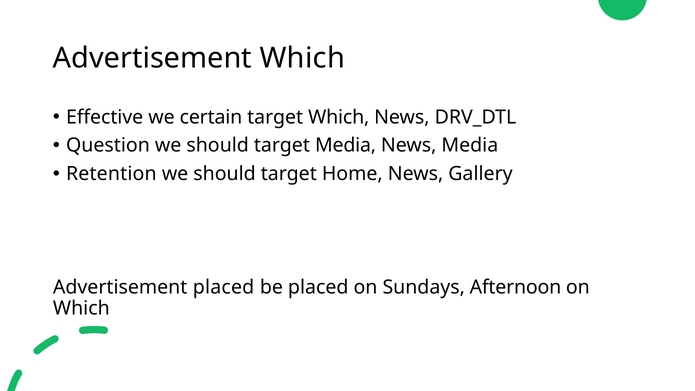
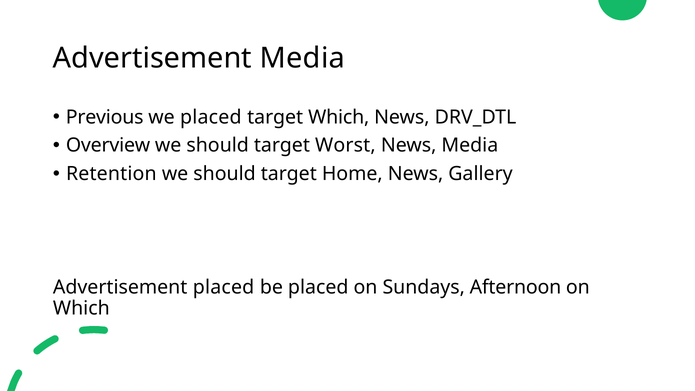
Advertisement Which: Which -> Media (302, 58)
Effective: Effective -> Previous (105, 117)
we certain: certain -> placed (211, 117)
Question: Question -> Overview (108, 146)
target Media: Media -> Worst (345, 146)
